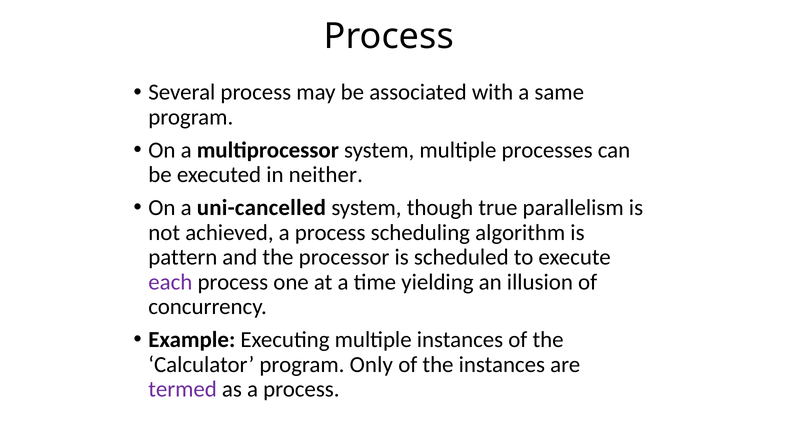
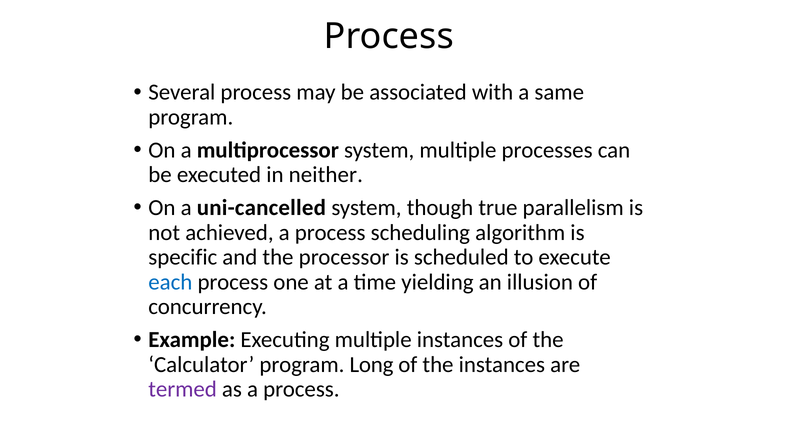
pattern: pattern -> specific (183, 257)
each colour: purple -> blue (170, 282)
Only: Only -> Long (372, 365)
